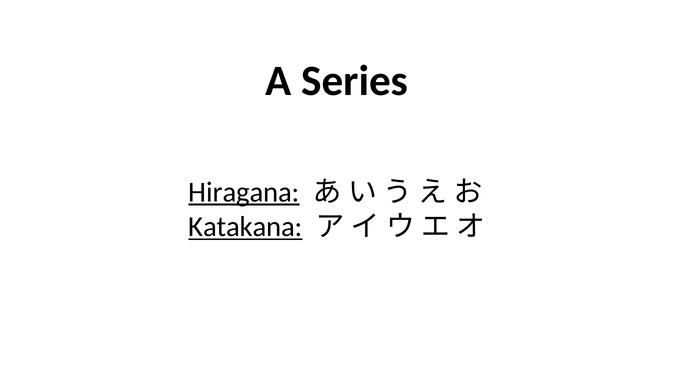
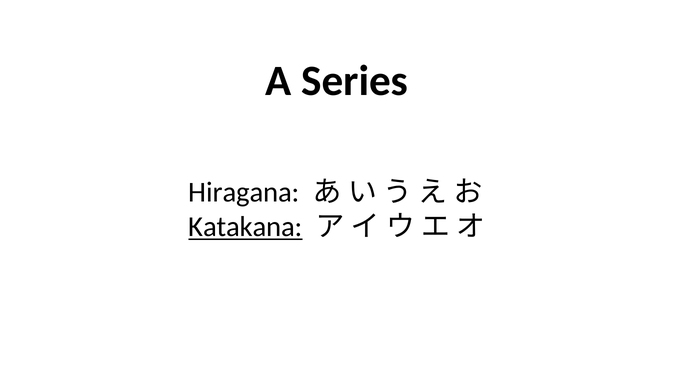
Hiragana underline: present -> none (244, 192)
